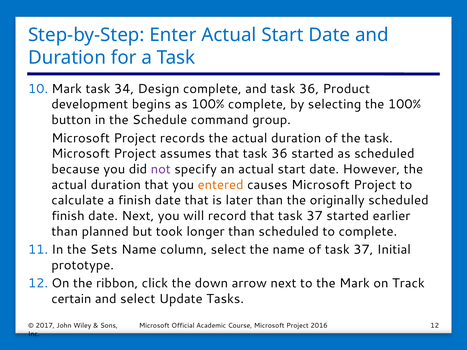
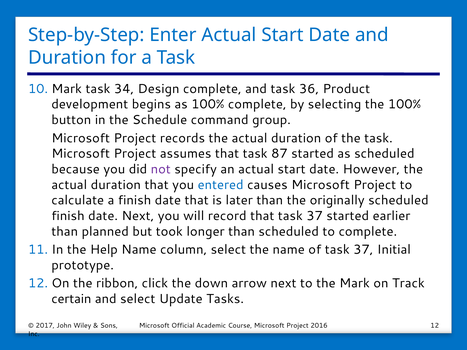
that task 36: 36 -> 87 (279, 154)
entered colour: orange -> blue (221, 185)
Sets: Sets -> Help (104, 250)
